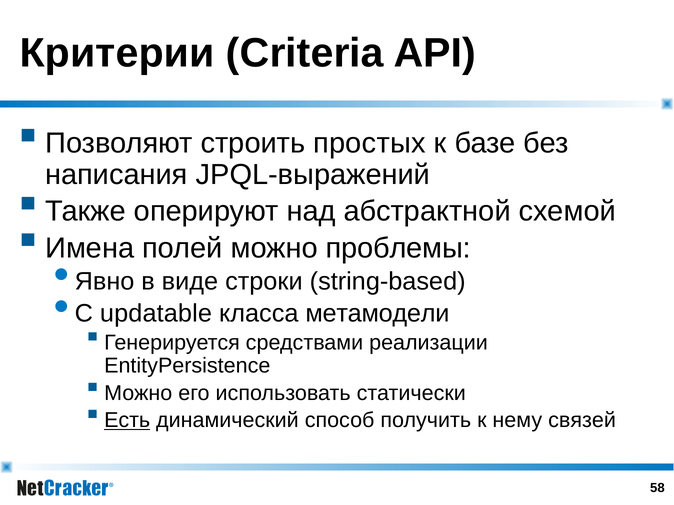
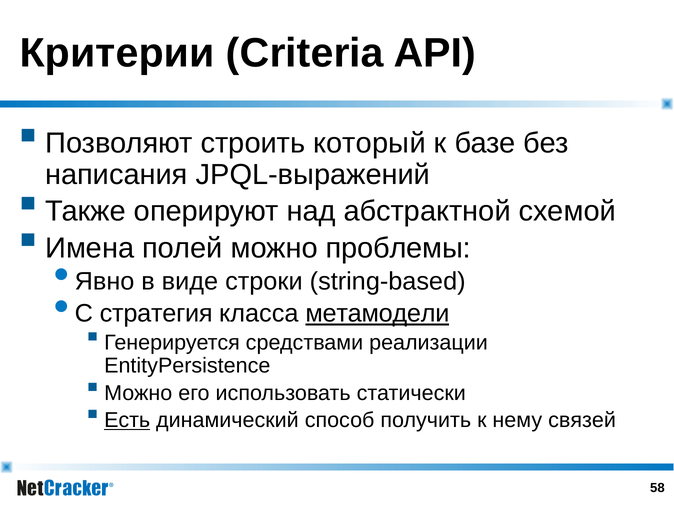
простых: простых -> который (369, 143)
updatable: updatable -> стратегия (156, 314)
метамодели underline: none -> present (377, 314)
